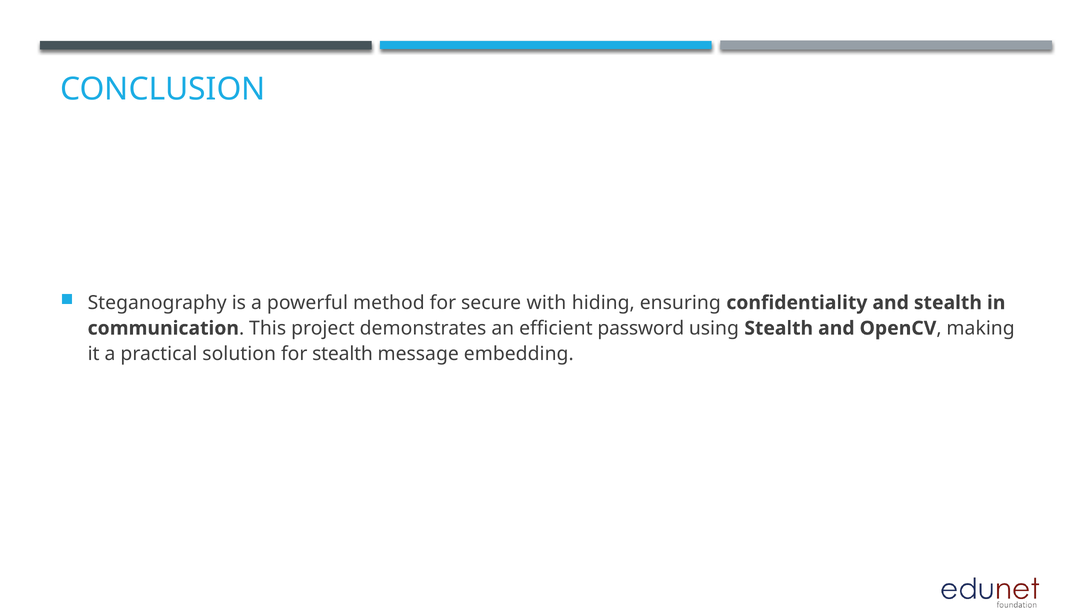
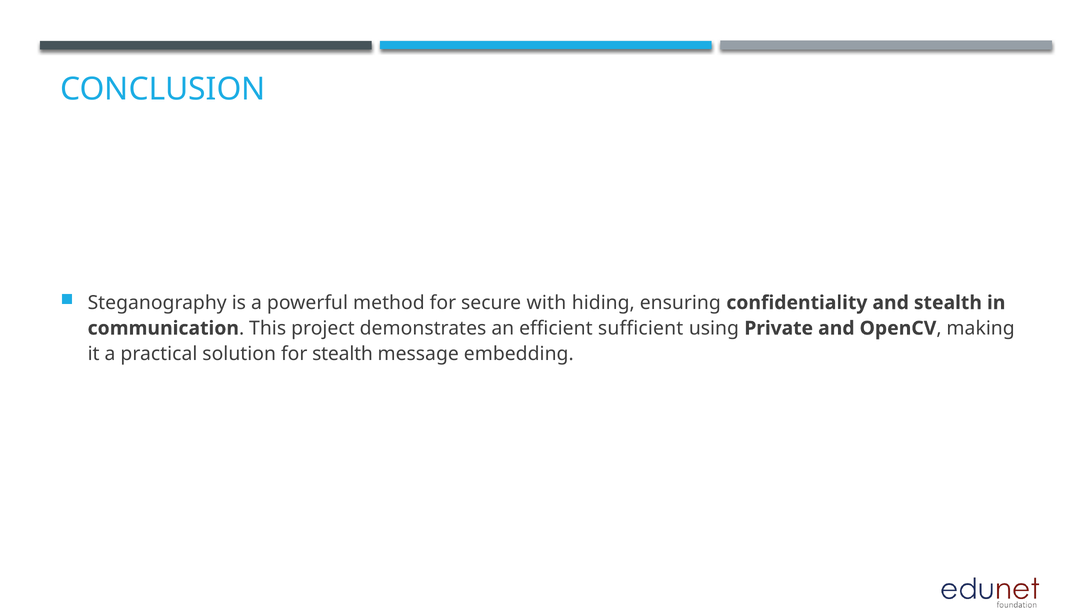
password: password -> sufficient (641, 328)
using Stealth: Stealth -> Private (779, 328)
